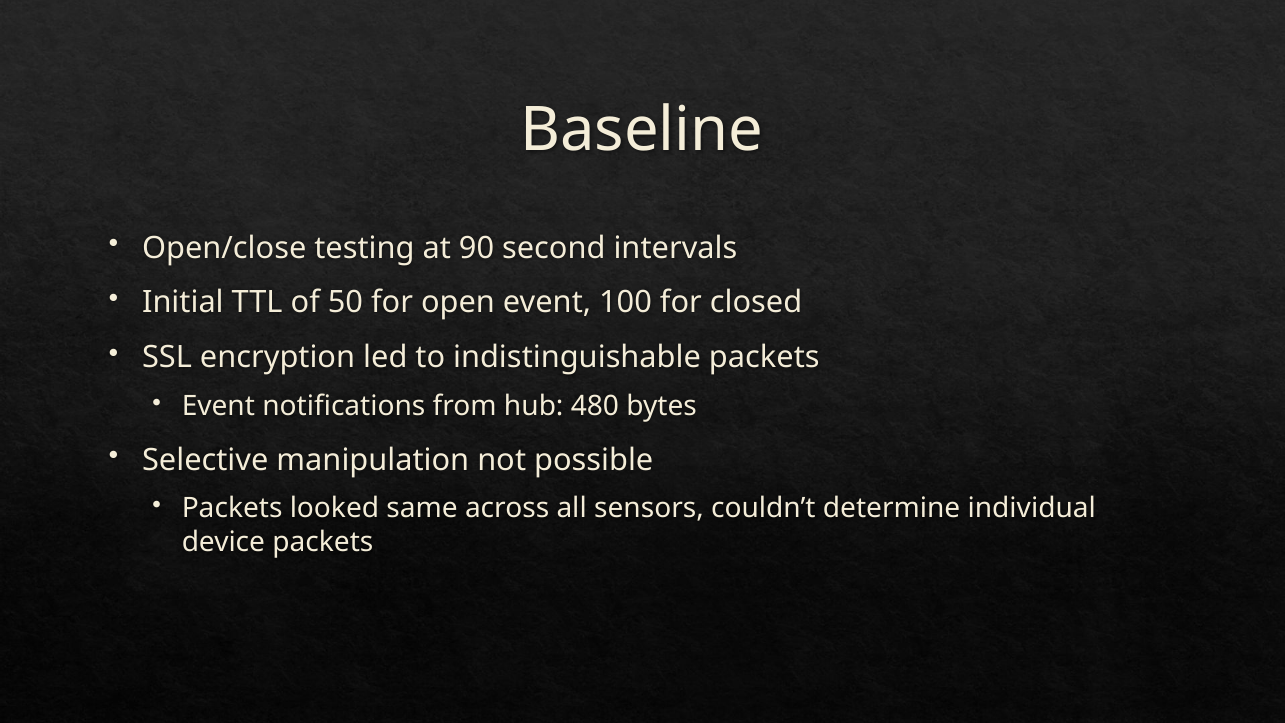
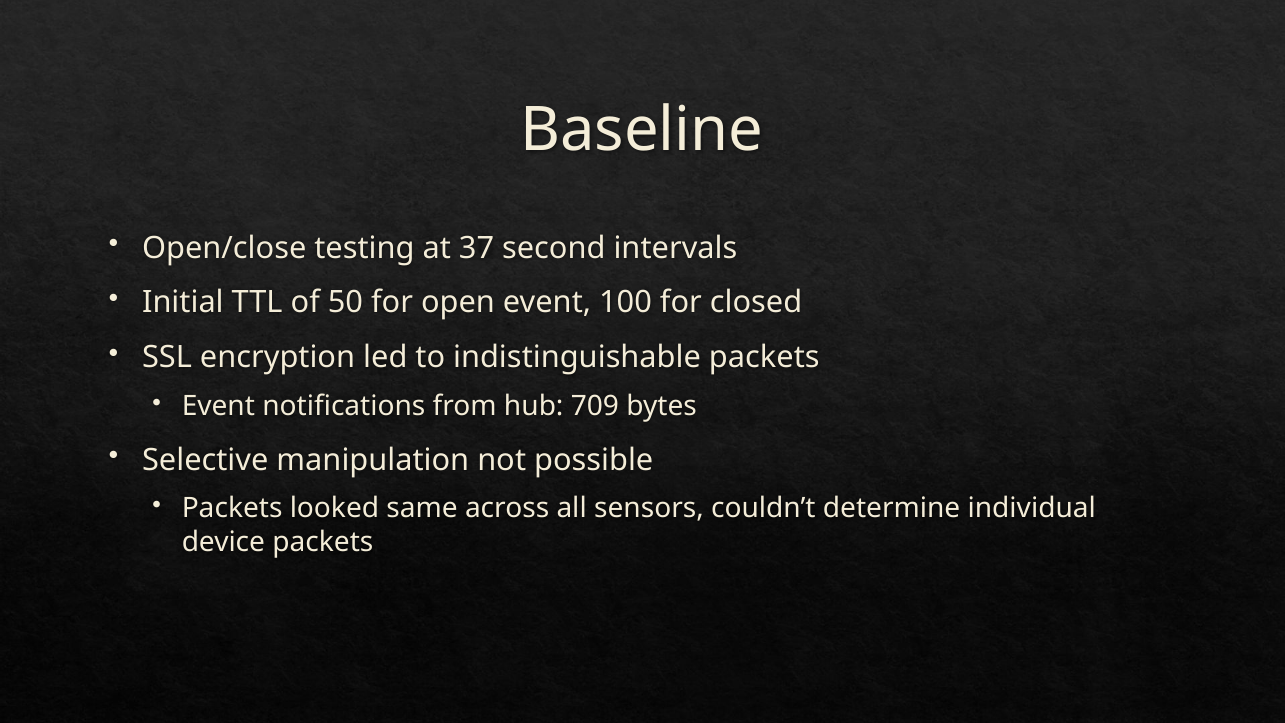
90: 90 -> 37 (477, 248)
480: 480 -> 709 (595, 406)
